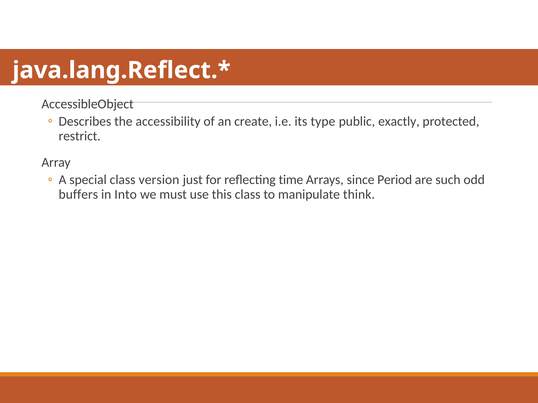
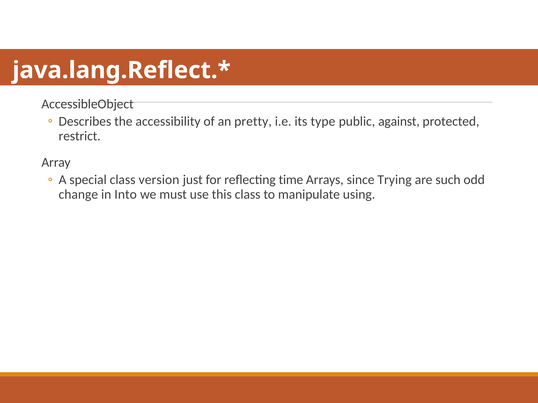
create: create -> pretty (253, 122)
exactly: exactly -> against (399, 122)
Period: Period -> Trying (395, 180)
buffers: buffers -> change (78, 195)
think: think -> using (359, 195)
